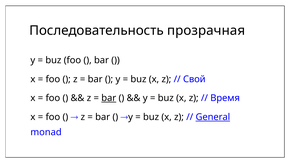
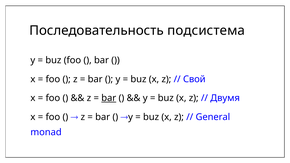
прозрачная: прозрачная -> подсистема (206, 31)
Время: Время -> Двумя (225, 98)
General underline: present -> none (213, 117)
